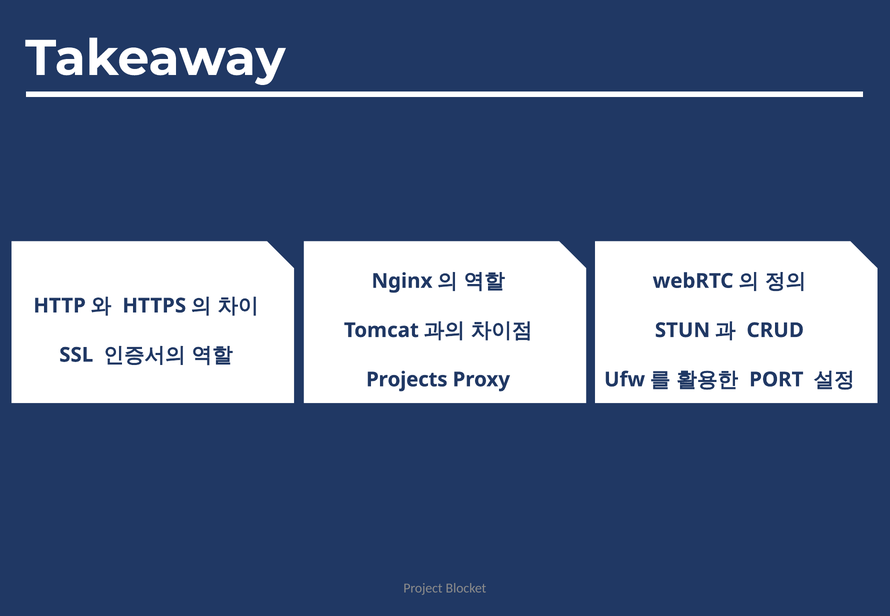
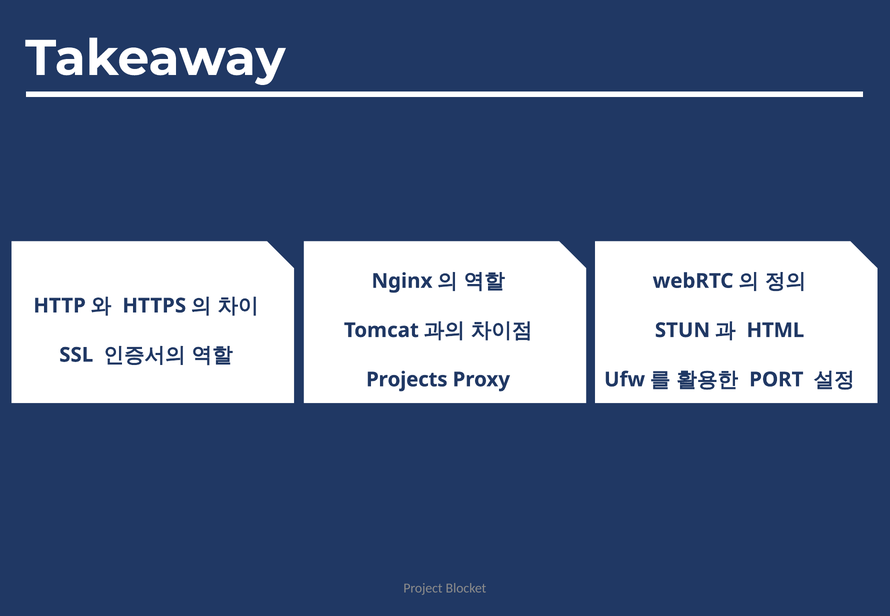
CRUD: CRUD -> HTML (775, 330)
